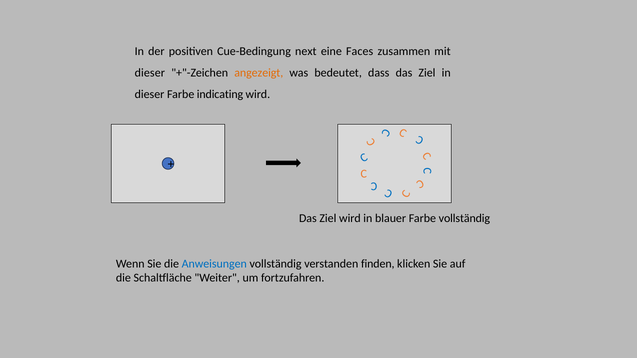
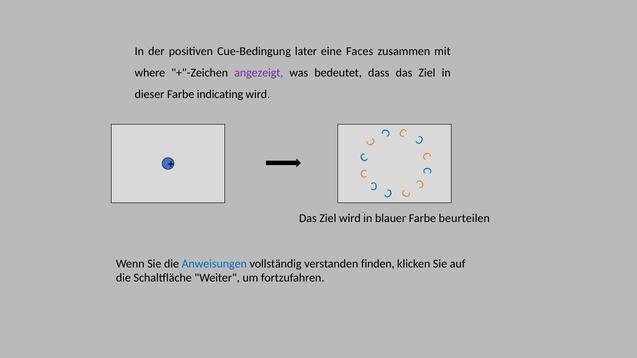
next: next -> later (306, 51)
dieser: dieser -> where (150, 73)
angezeigt colour: orange -> purple (259, 73)
Farbe vollständig: vollständig -> beurteilen (464, 219)
